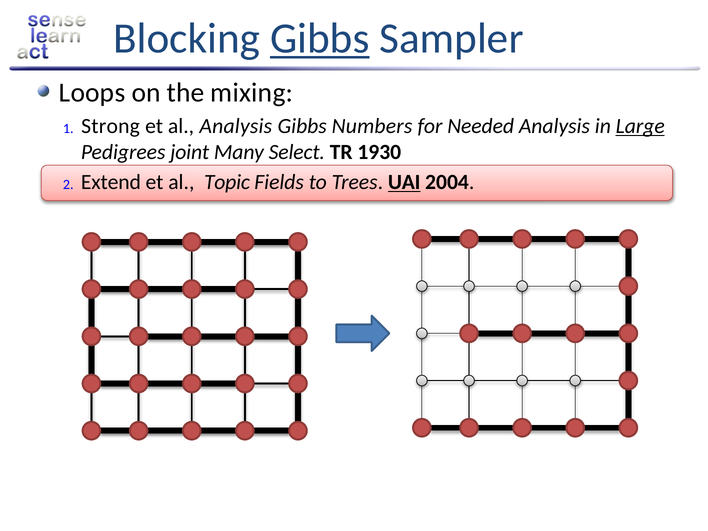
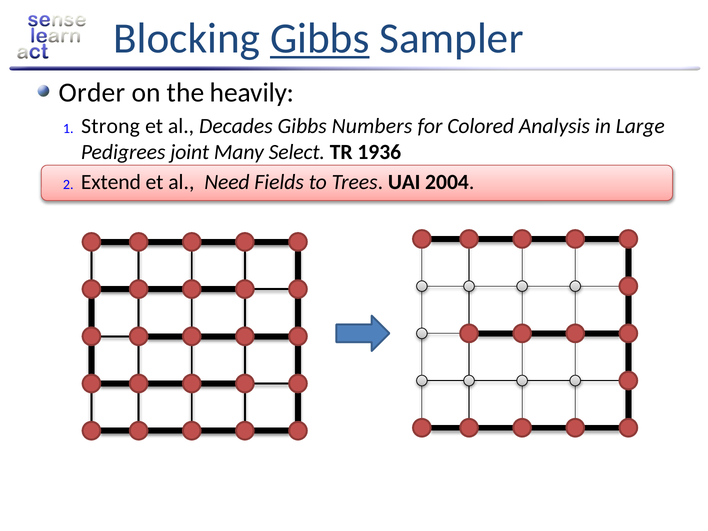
Loops: Loops -> Order (92, 93)
mixing: mixing -> heavily (252, 93)
al Analysis: Analysis -> Decades (236, 126)
Needed: Needed -> Colored (481, 126)
Large underline: present -> none (640, 126)
1930: 1930 -> 1936 (379, 152)
Topic: Topic -> Need (227, 182)
UAI underline: present -> none (404, 182)
